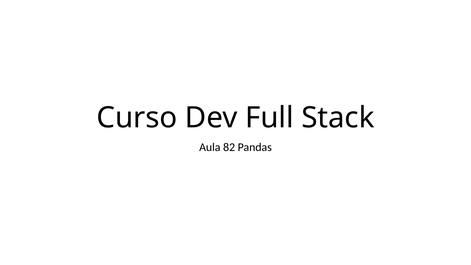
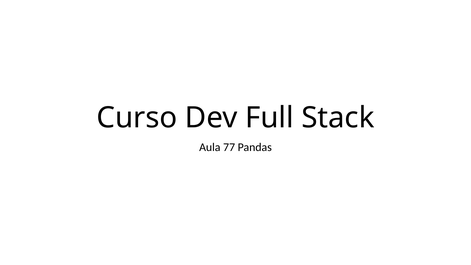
82: 82 -> 77 (229, 147)
